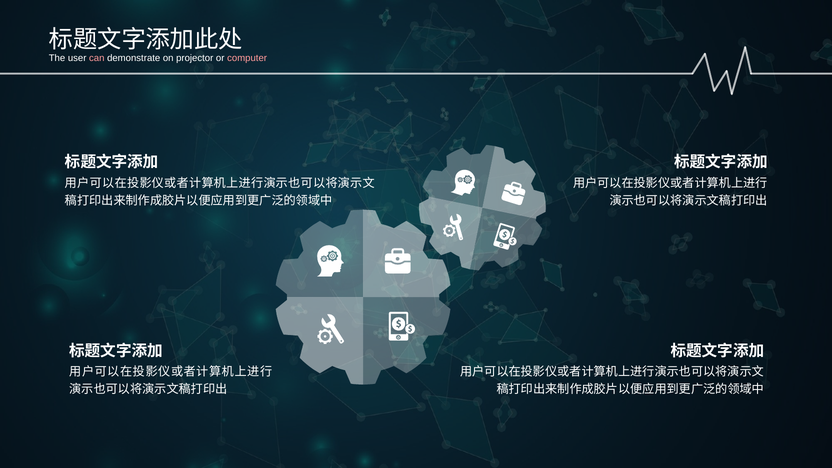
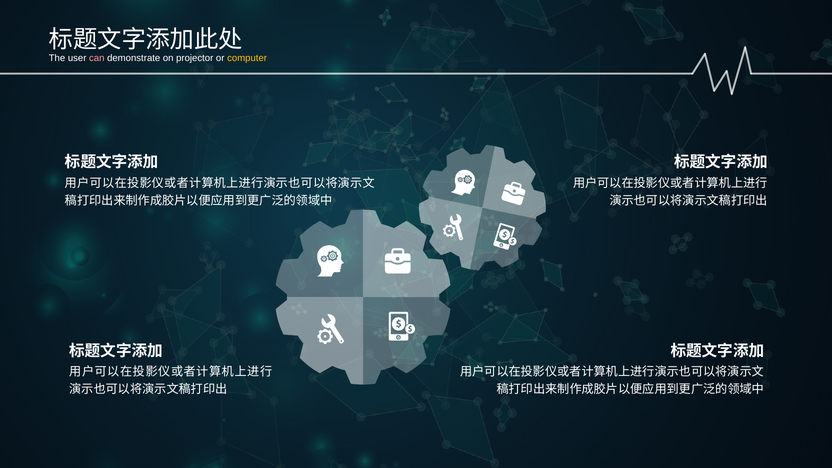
computer colour: pink -> yellow (247, 58)
